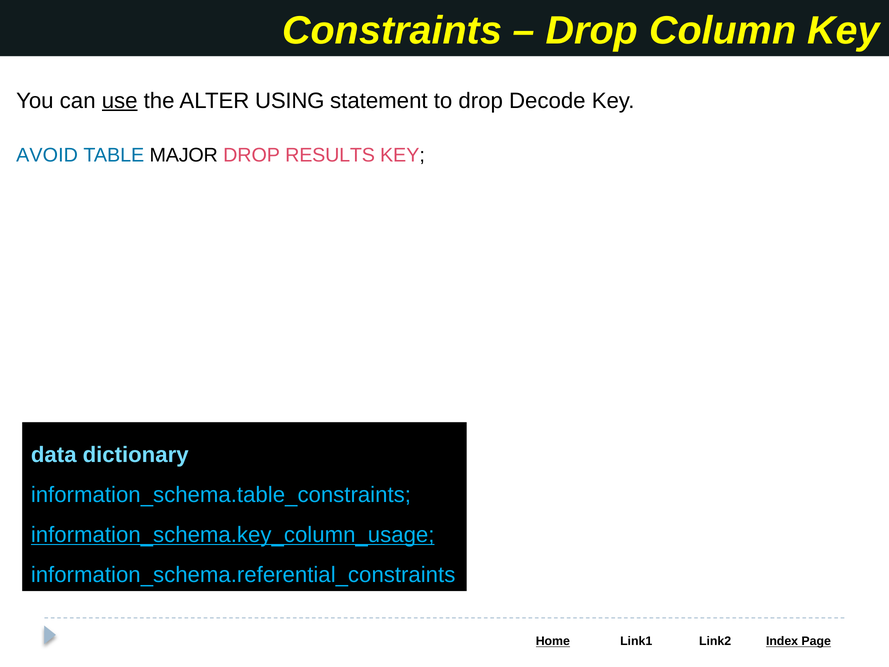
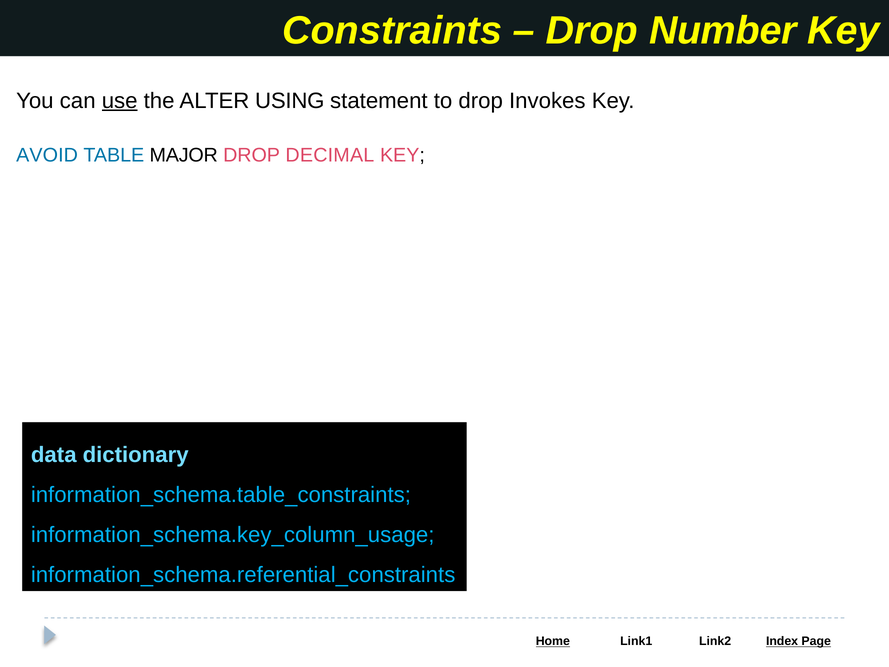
Column: Column -> Number (723, 31)
Decode: Decode -> Invokes (547, 101)
RESULTS: RESULTS -> DECIMAL (330, 155)
information_schema.key_column_usage underline: present -> none (233, 535)
